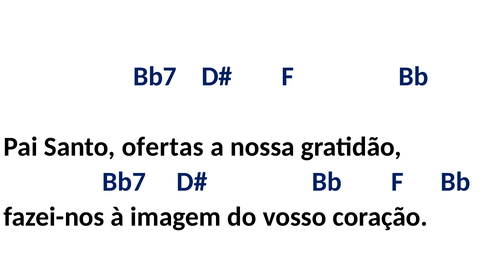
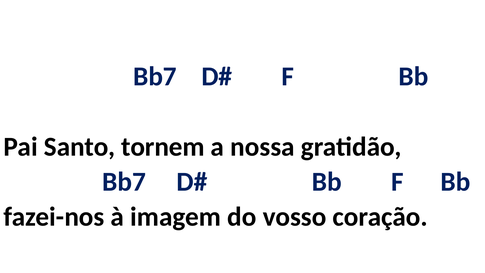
ofertas: ofertas -> tornem (163, 147)
